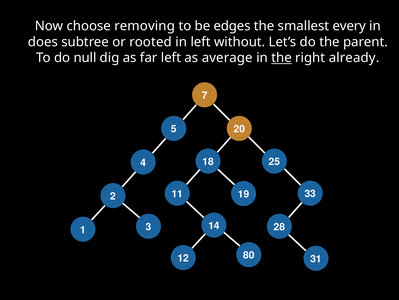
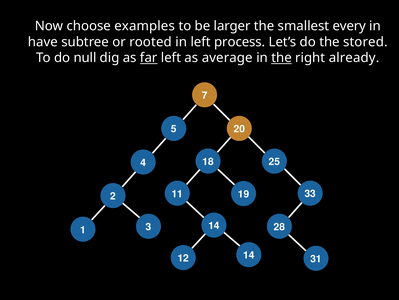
removing: removing -> examples (145, 26)
edges: edges -> larger (232, 26)
does: does -> have (43, 42)
without: without -> process (240, 42)
parent: parent -> stored (365, 42)
far underline: none -> present (149, 58)
80: 80 -> 14 (249, 255)
